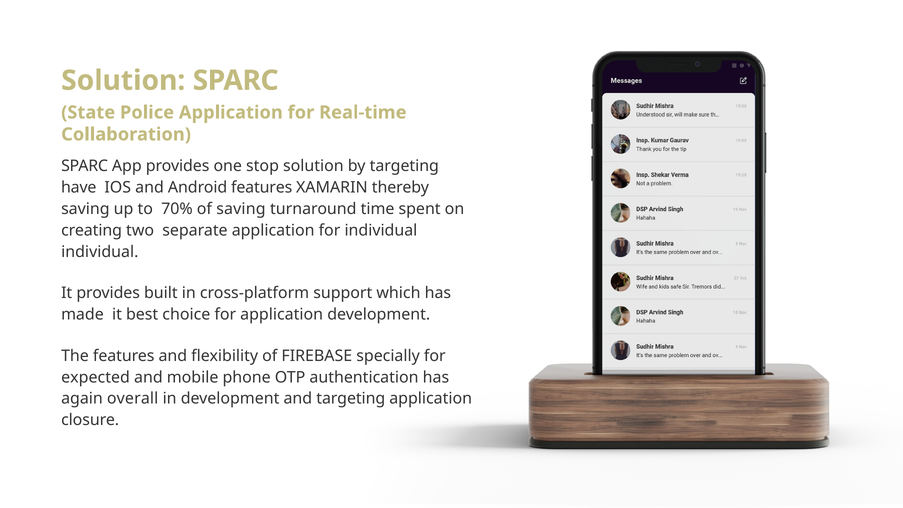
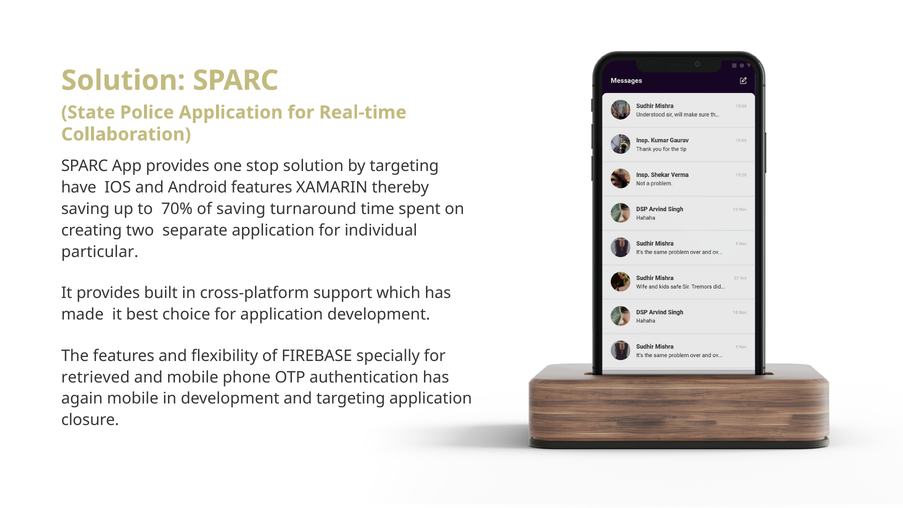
individual: individual -> particular (100, 252)
expected: expected -> retrieved (95, 377)
again overall: overall -> mobile (133, 399)
